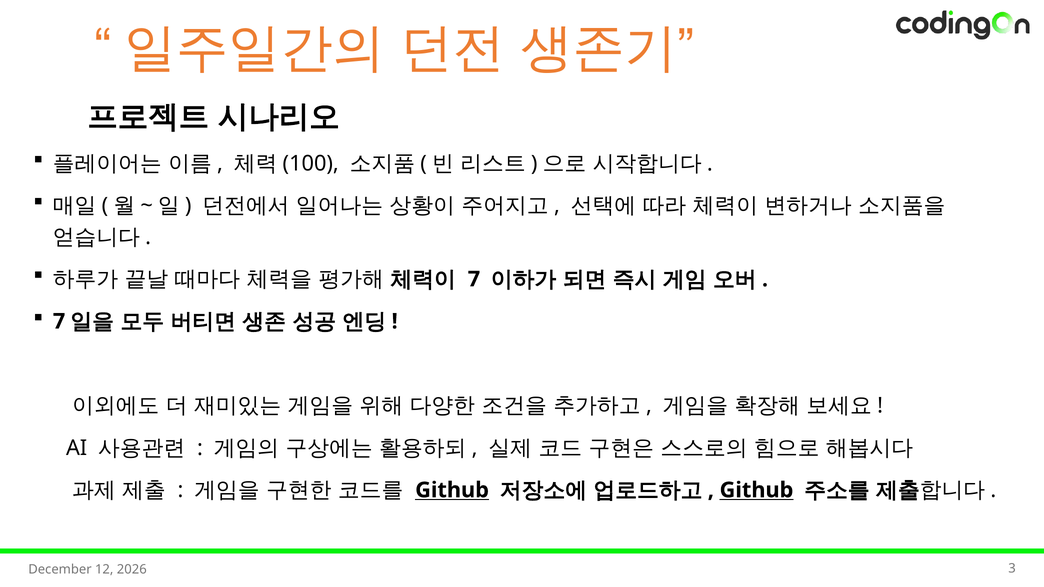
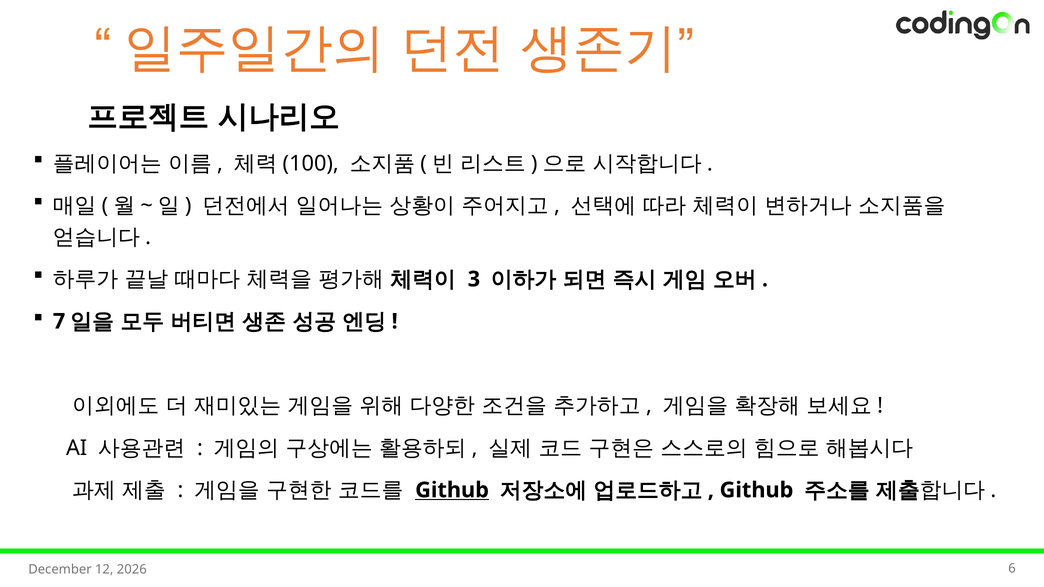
7: 7 -> 3 (474, 279)
Github underline: present -> none (756, 490)
3: 3 -> 6 (1012, 569)
